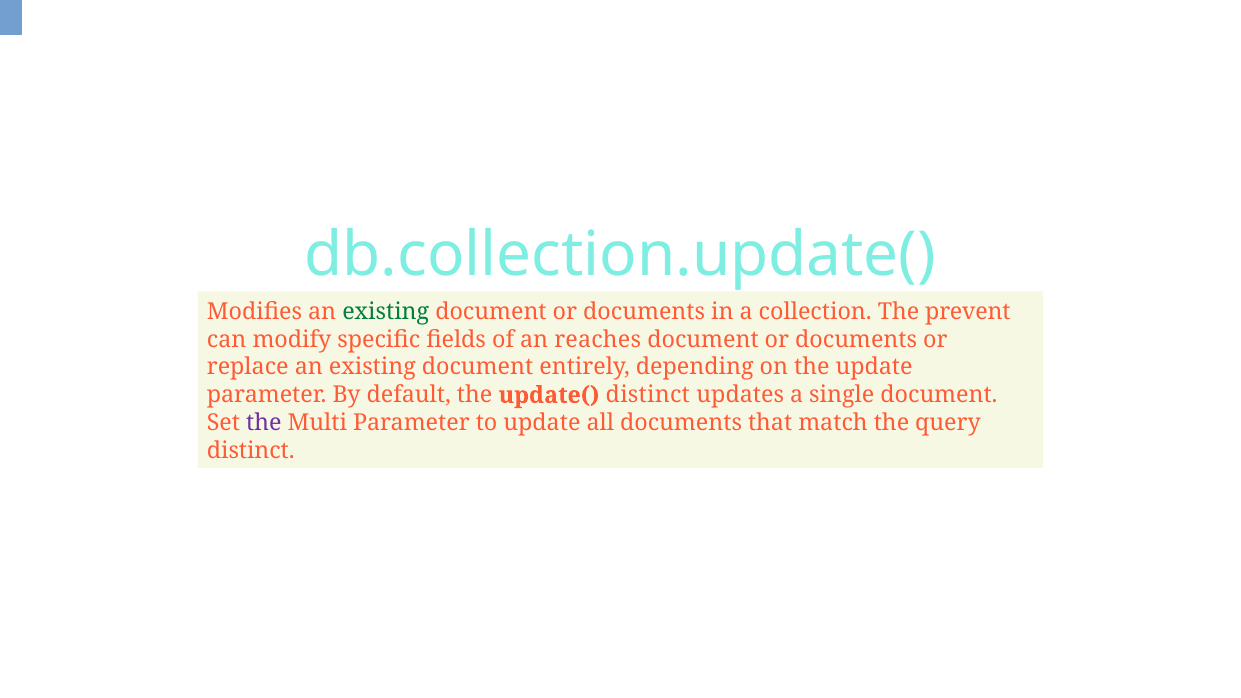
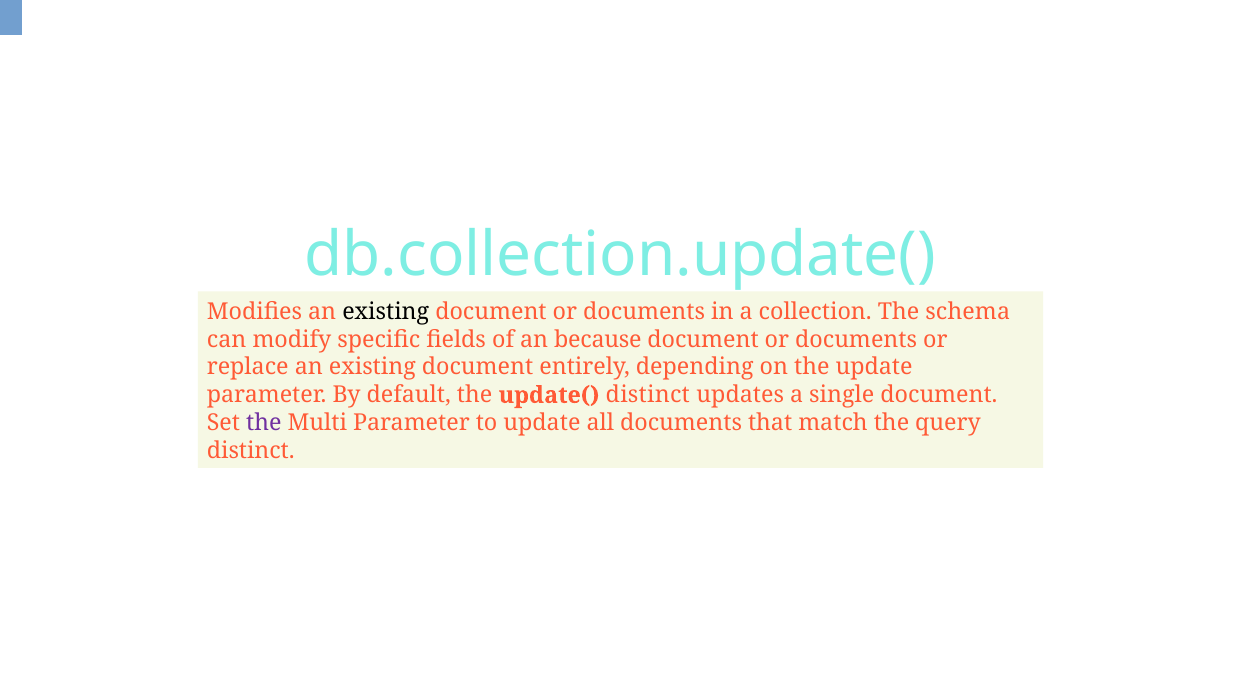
existing colour: green -> black (386, 311)
prevent: prevent -> schema (968, 311)
reaches: reaches -> because (598, 339)
